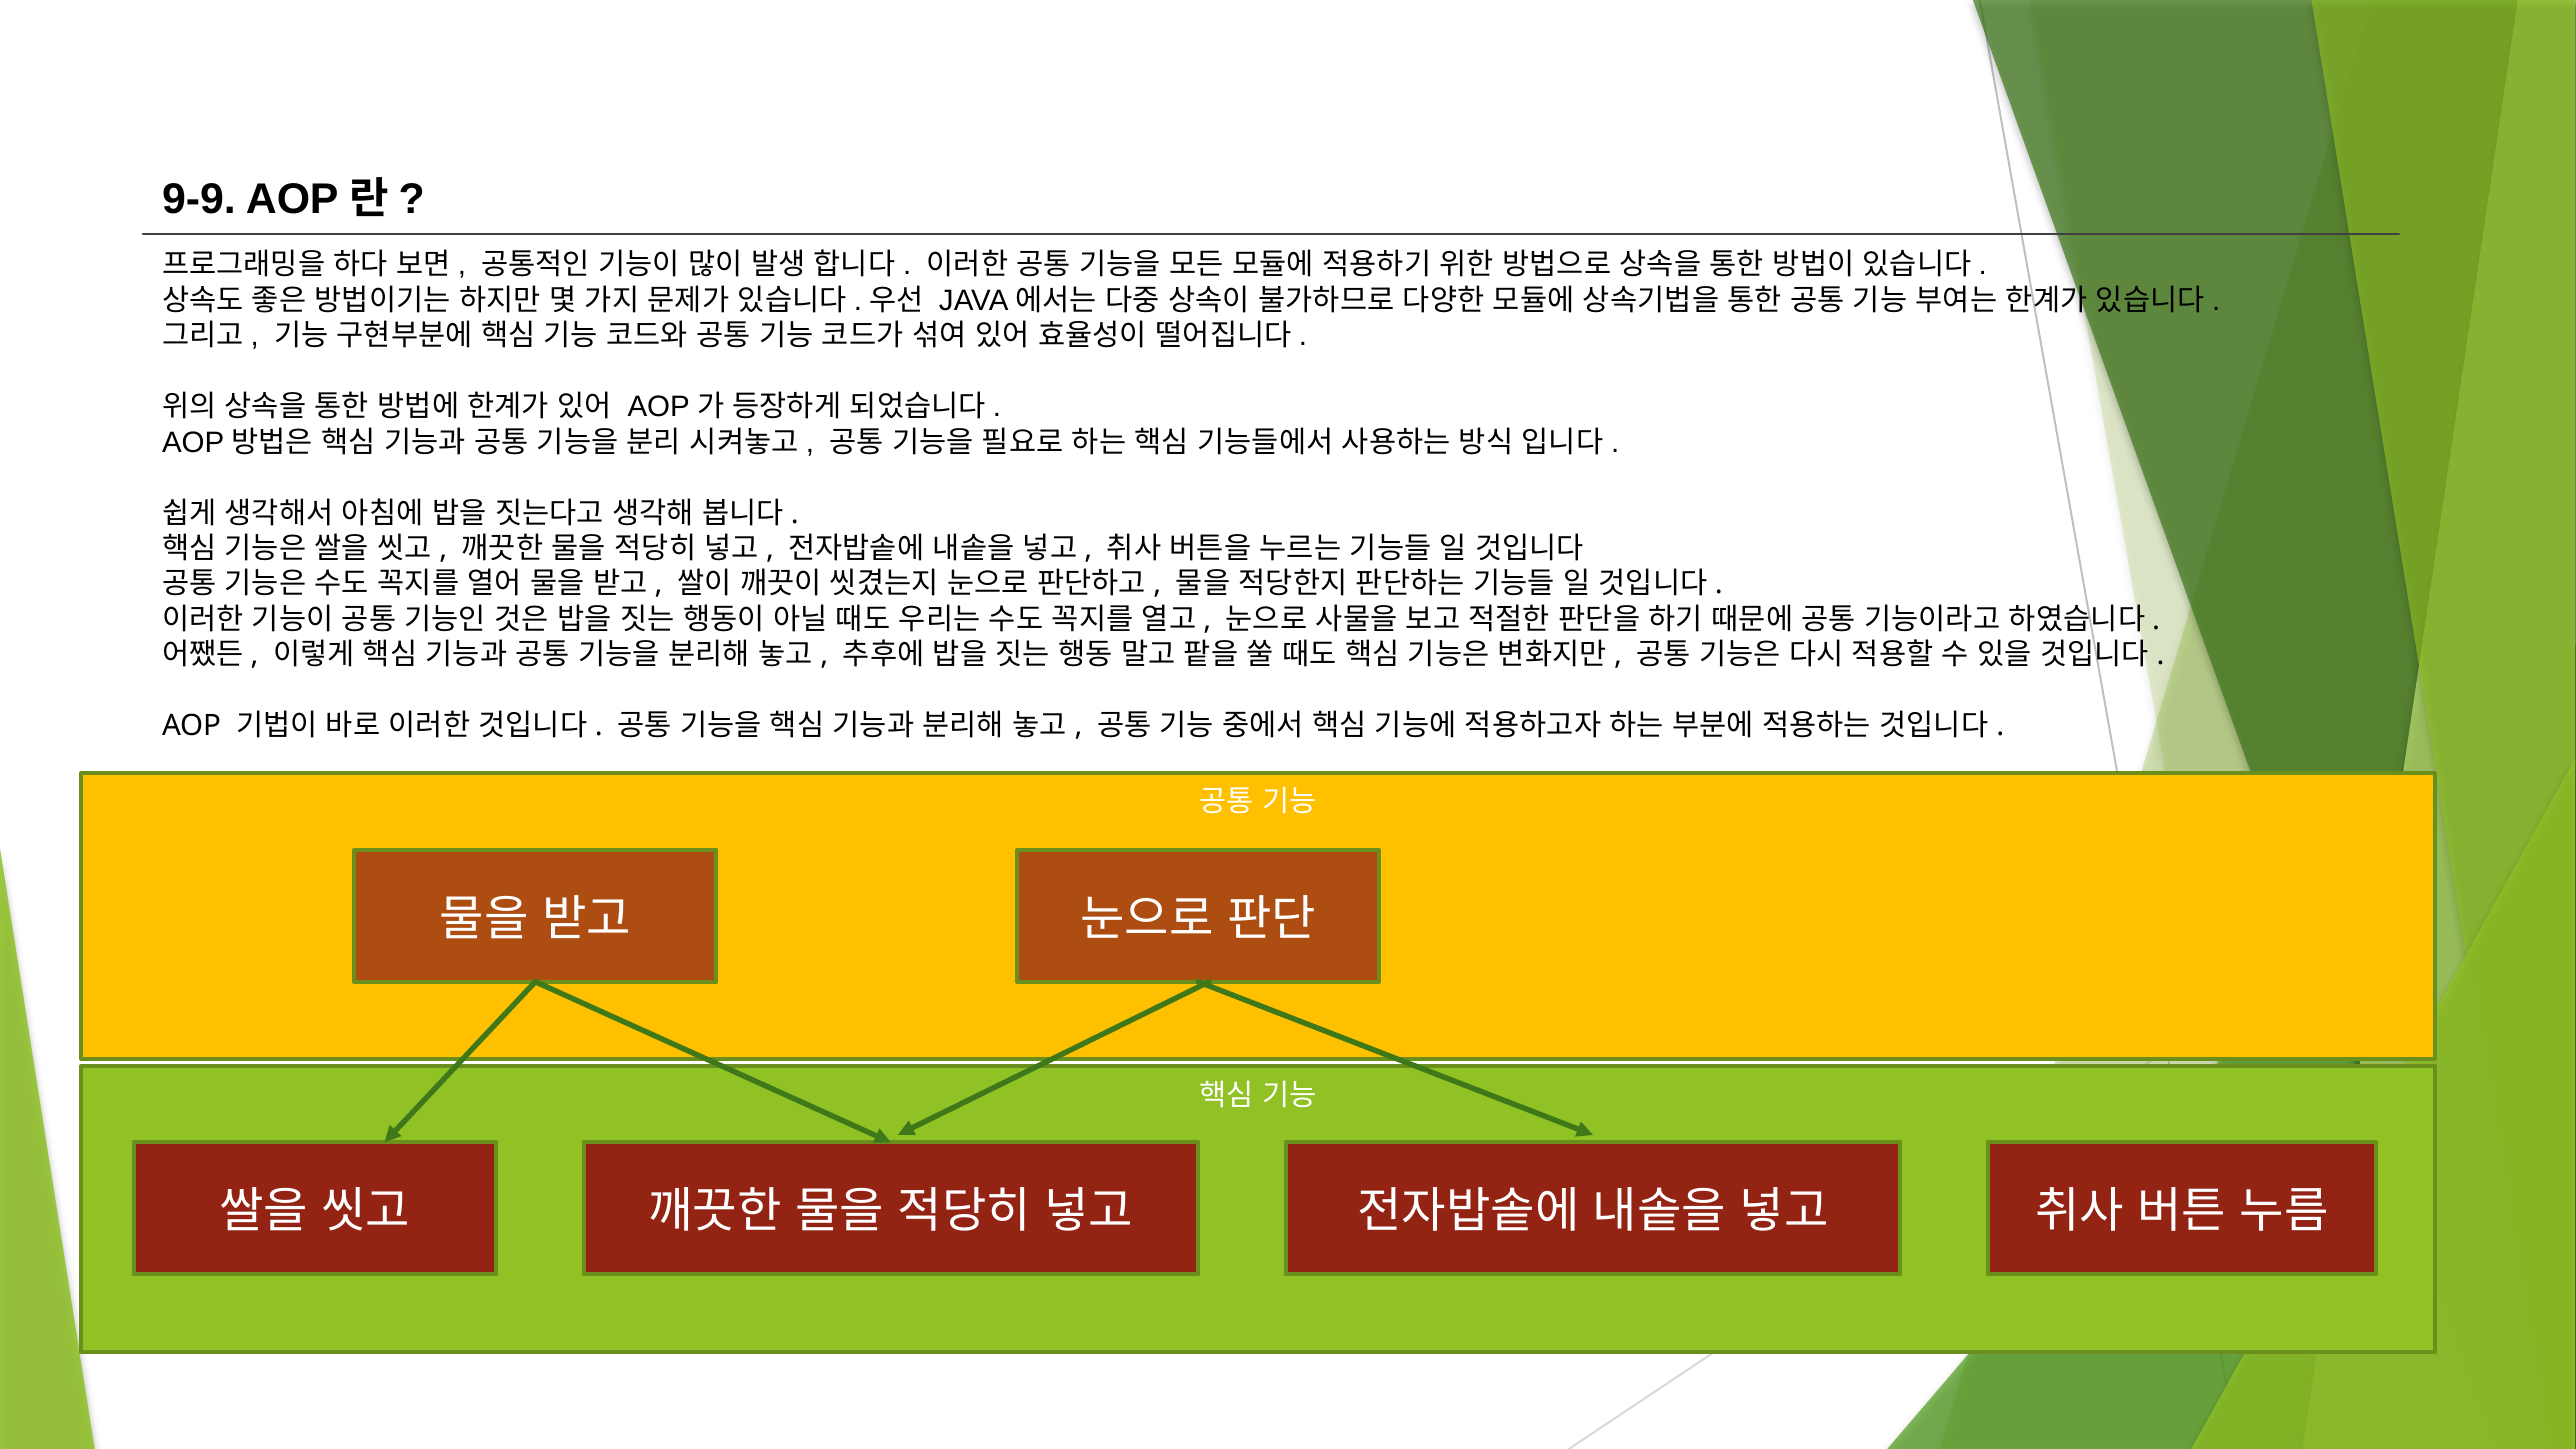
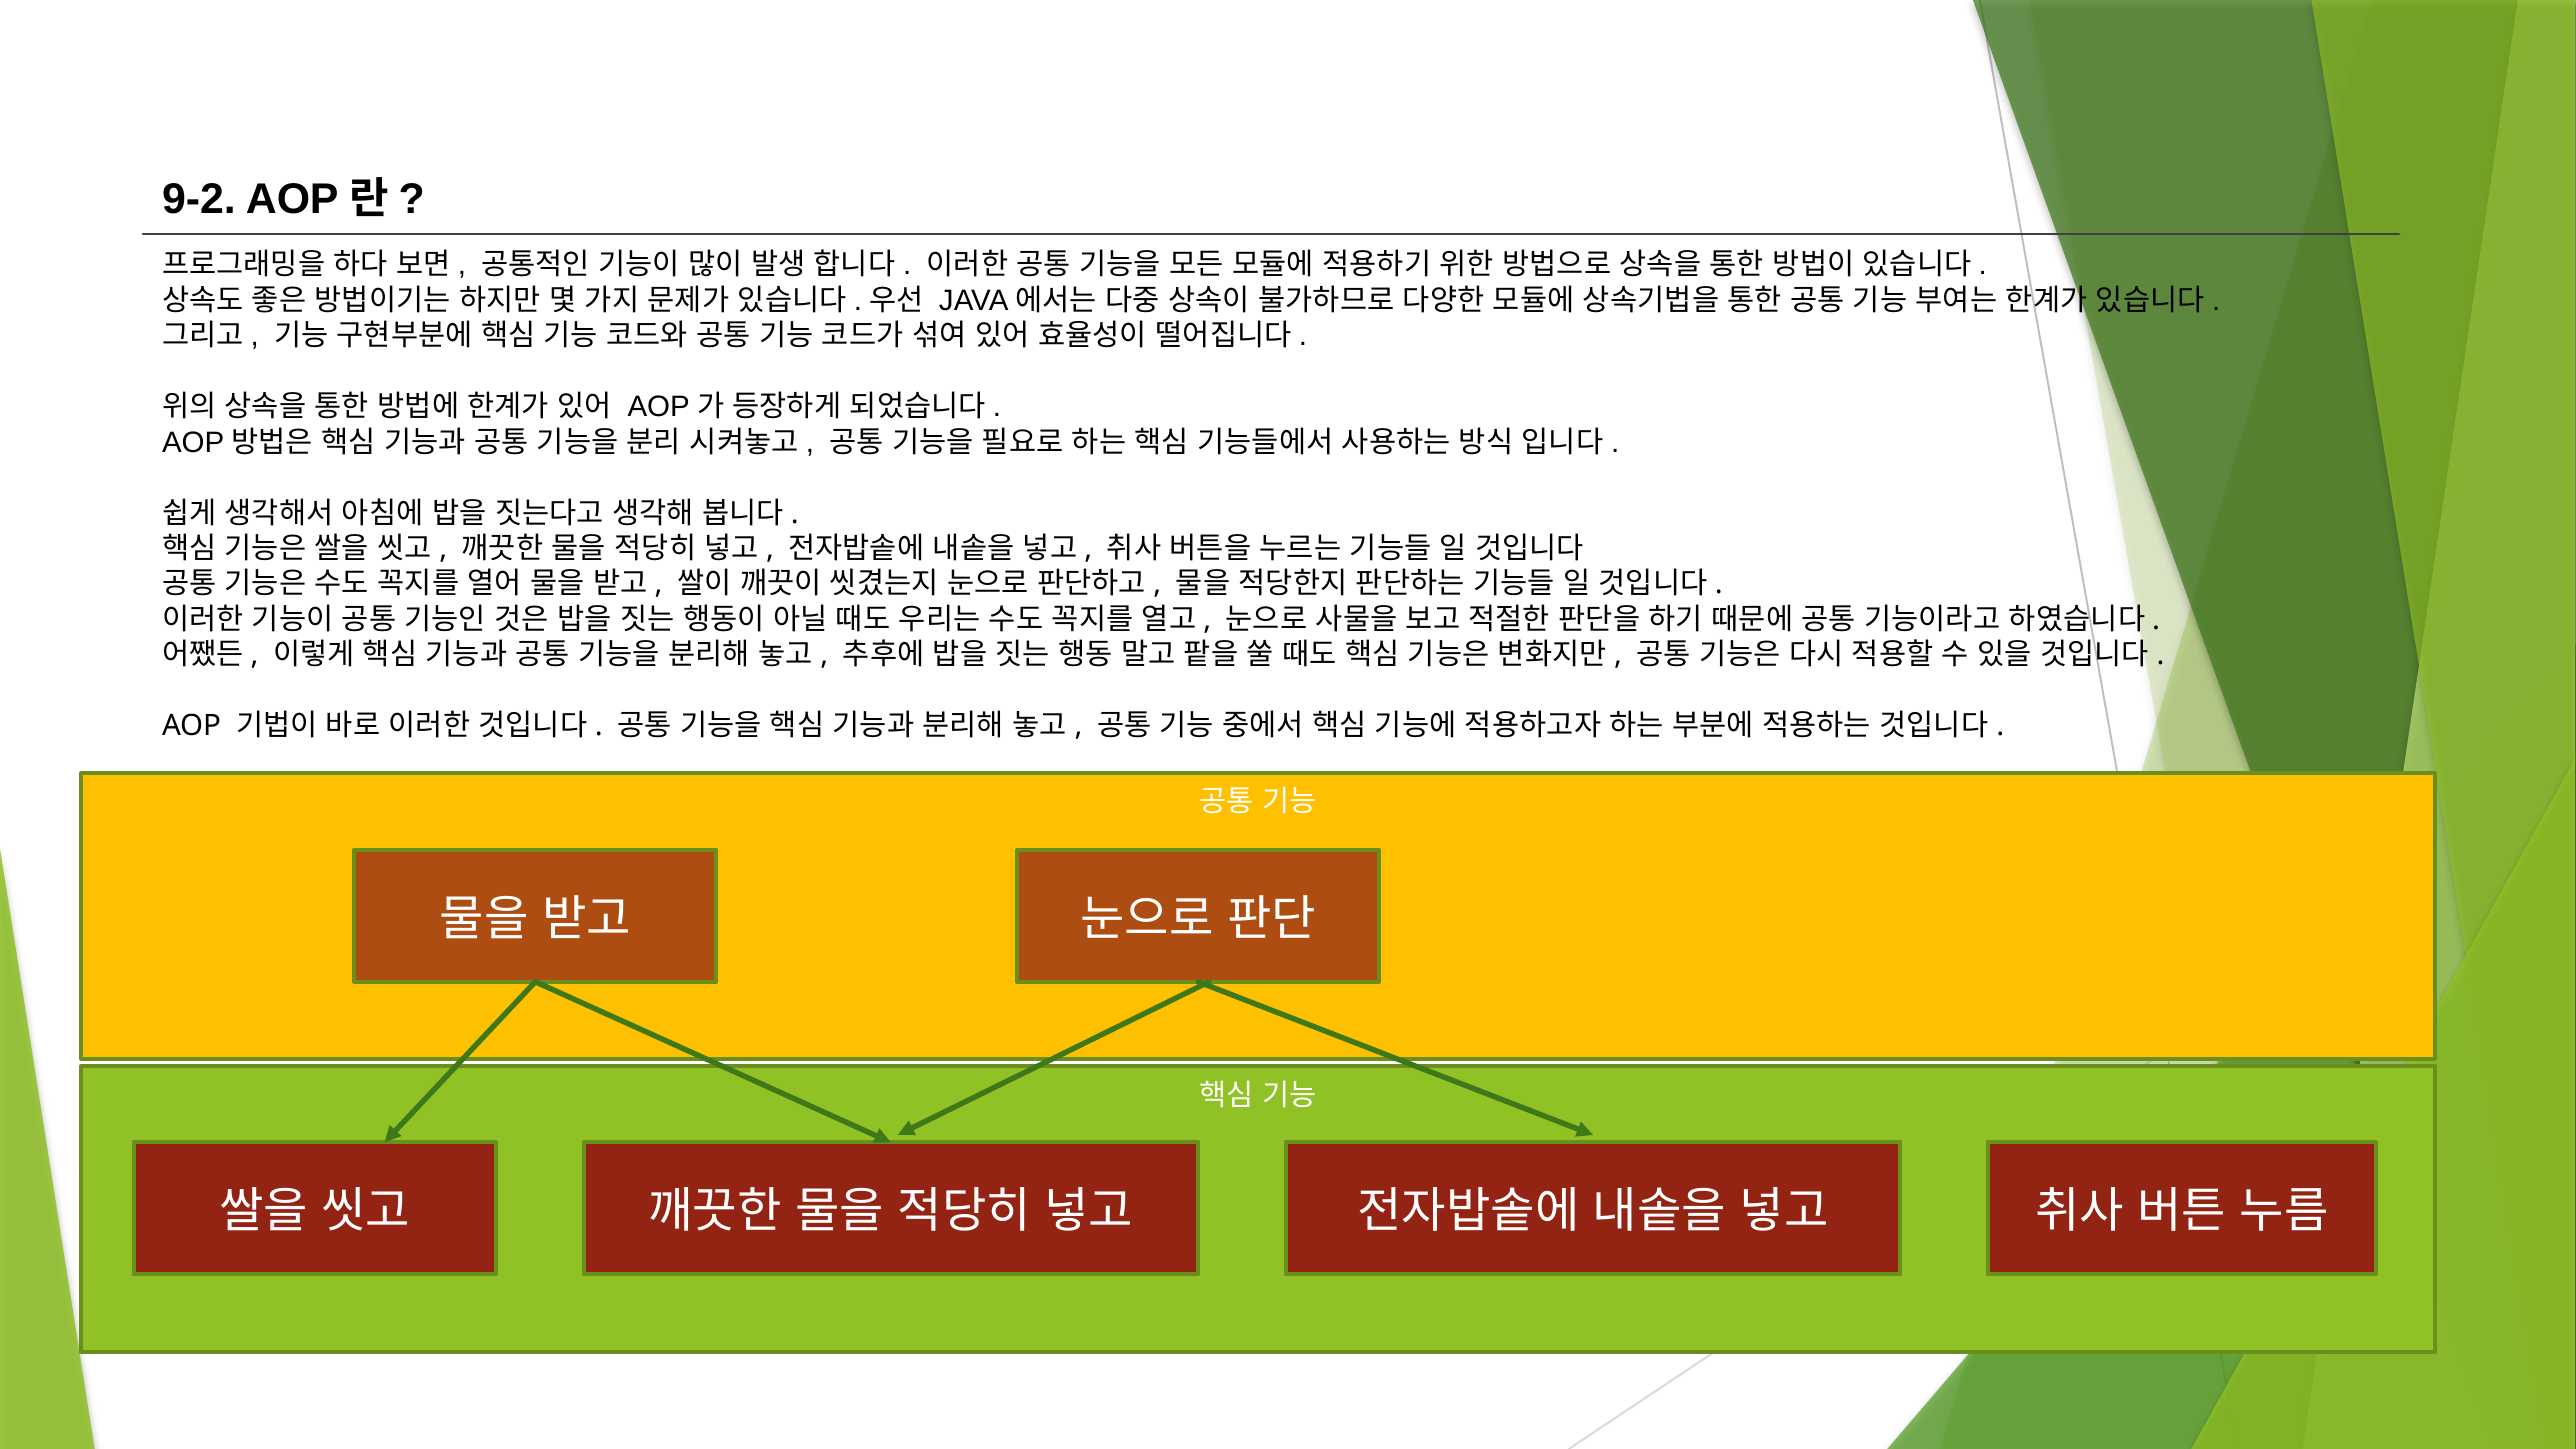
9-9: 9-9 -> 9-2 (199, 199)
